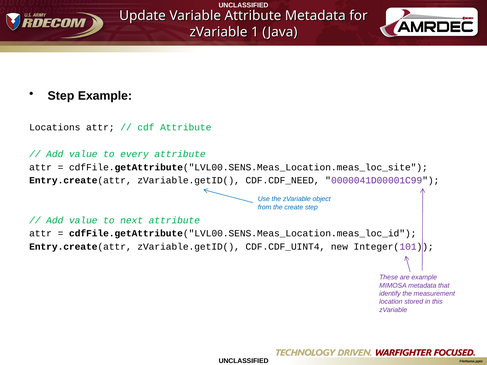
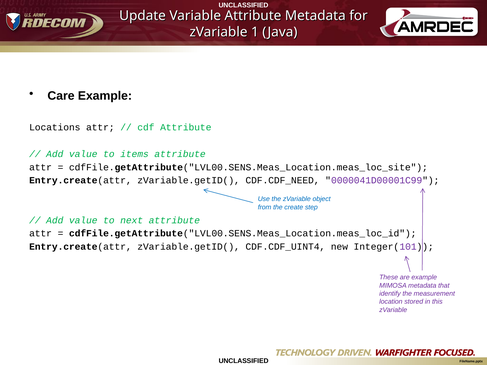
Step: Step -> Care (61, 96)
every: every -> items (135, 154)
